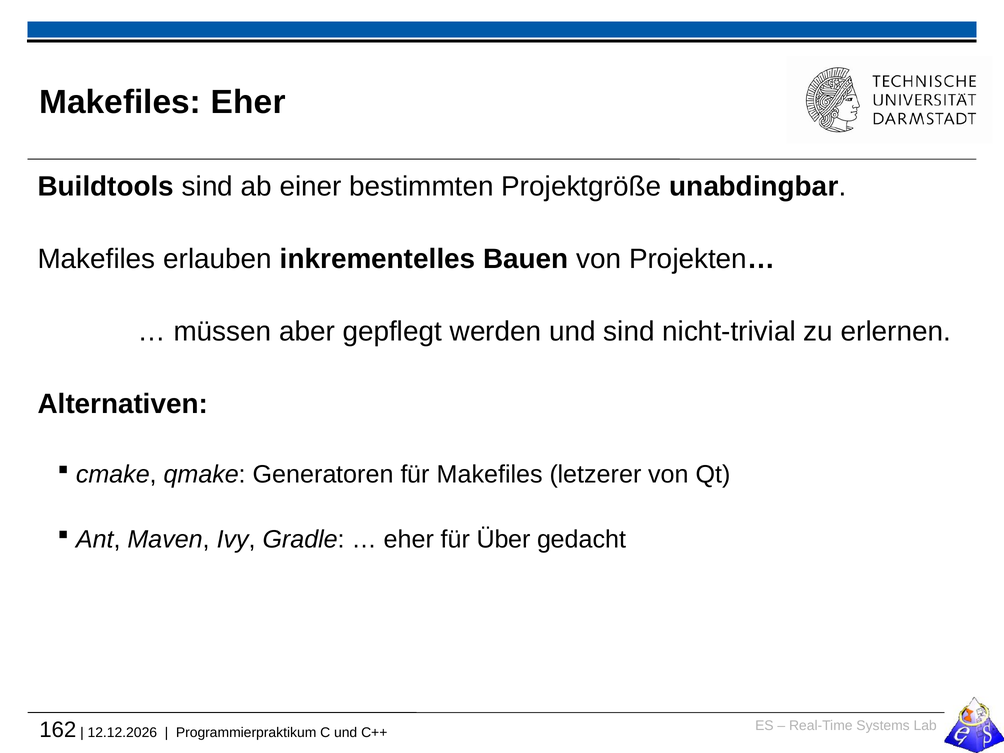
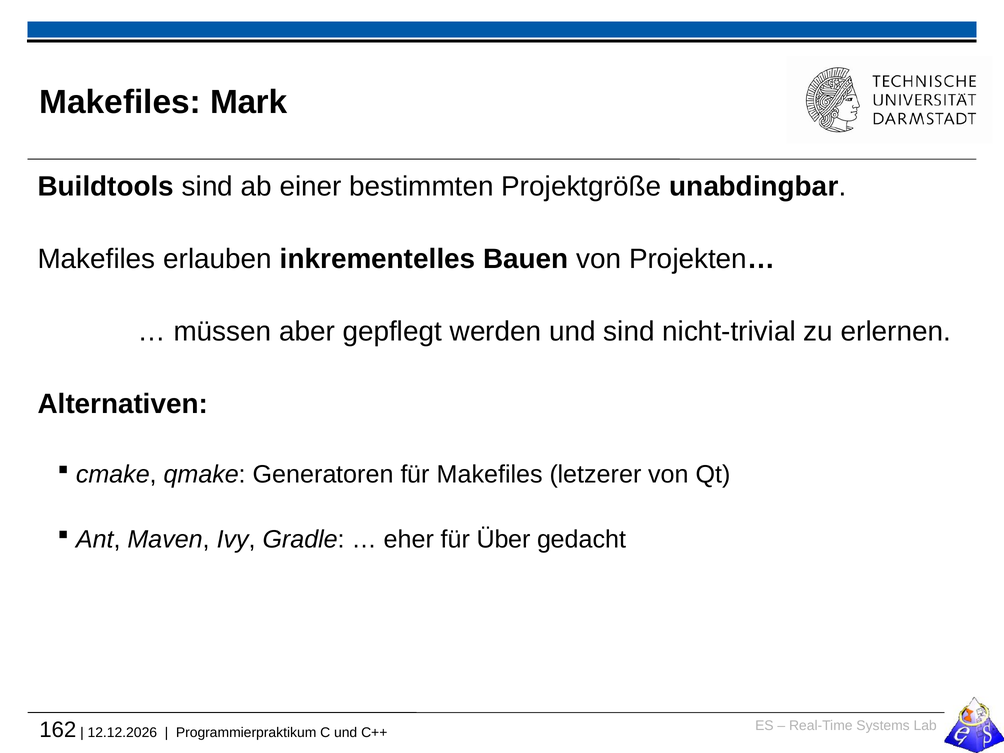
Makefiles Eher: Eher -> Mark (249, 102)
